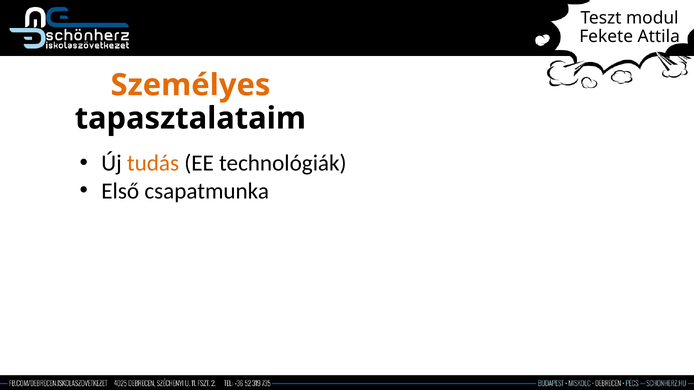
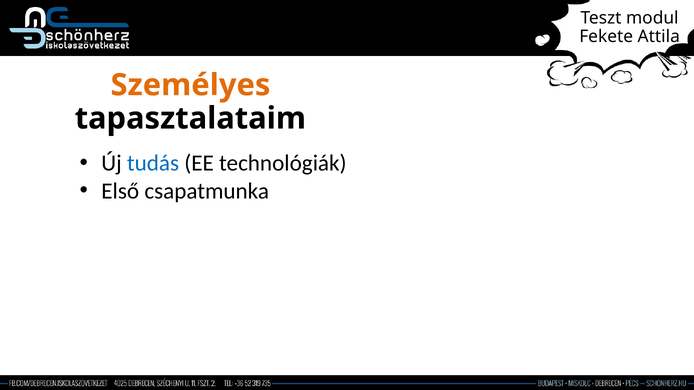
tudás colour: orange -> blue (153, 163)
